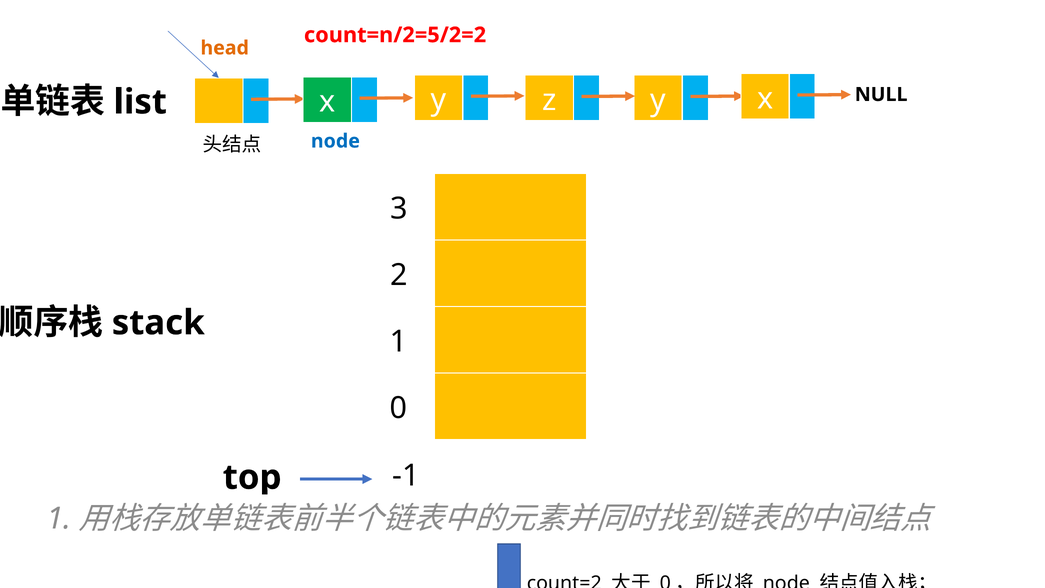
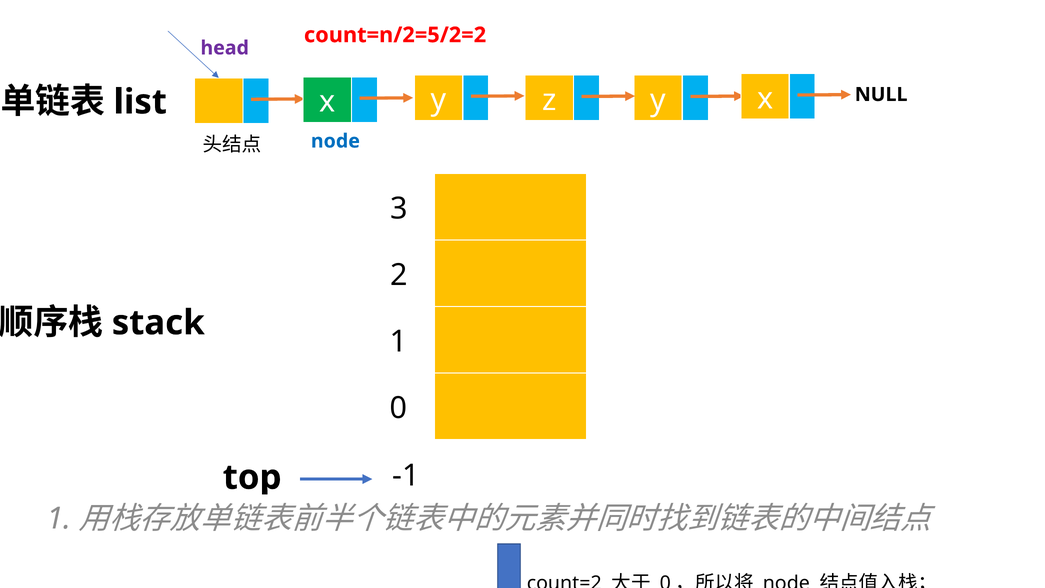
head colour: orange -> purple (225, 48)
